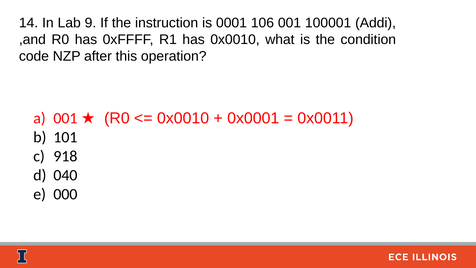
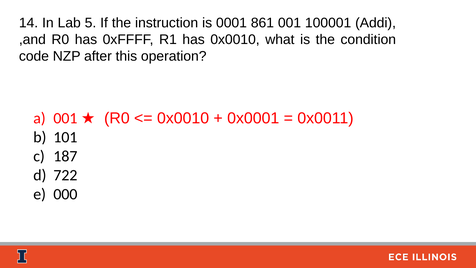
9: 9 -> 5 (90, 23)
106: 106 -> 861 (262, 23)
918: 918 -> 187 (65, 156)
040: 040 -> 722 (65, 175)
